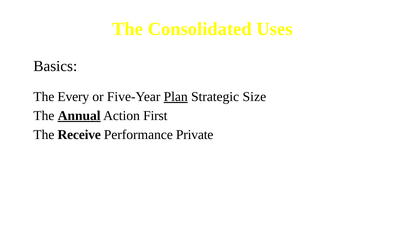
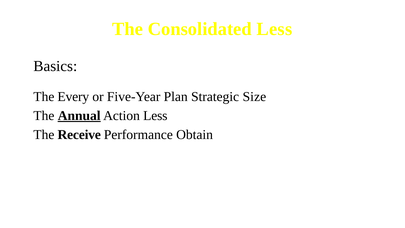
Consolidated Uses: Uses -> Less (274, 29)
Plan underline: present -> none (176, 97)
Action First: First -> Less (155, 116)
Private: Private -> Obtain (195, 134)
